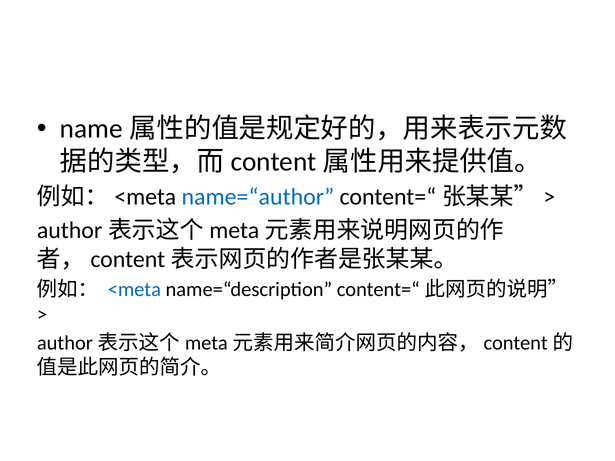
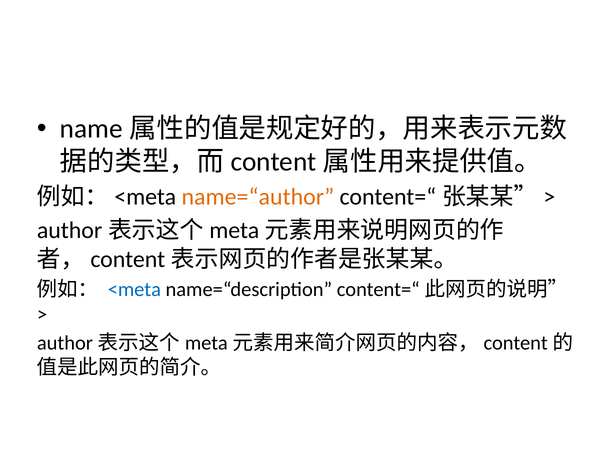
name=“author colour: blue -> orange (258, 197)
